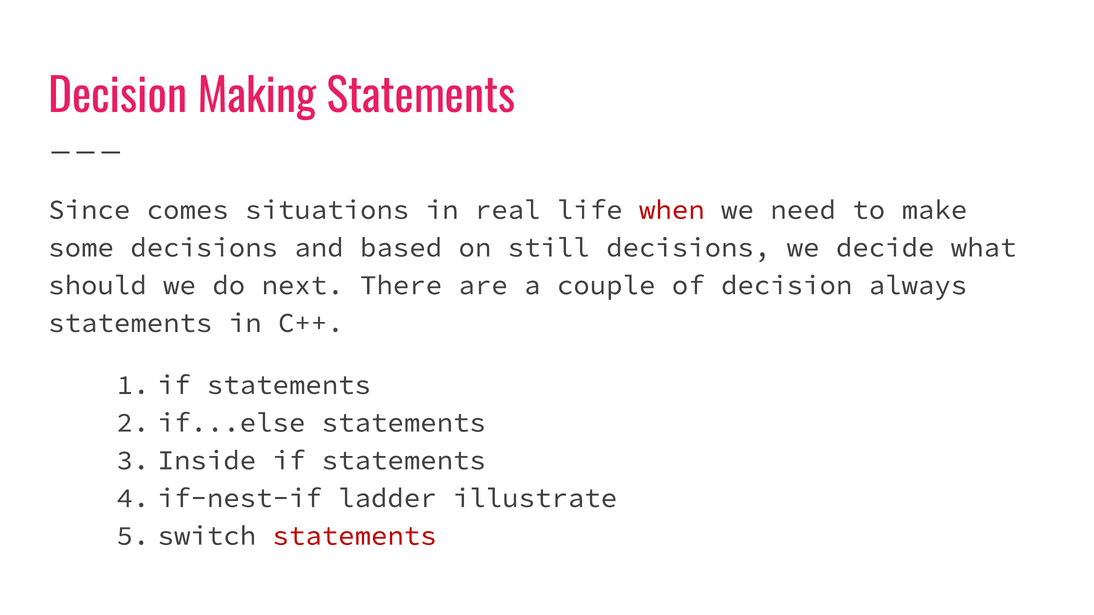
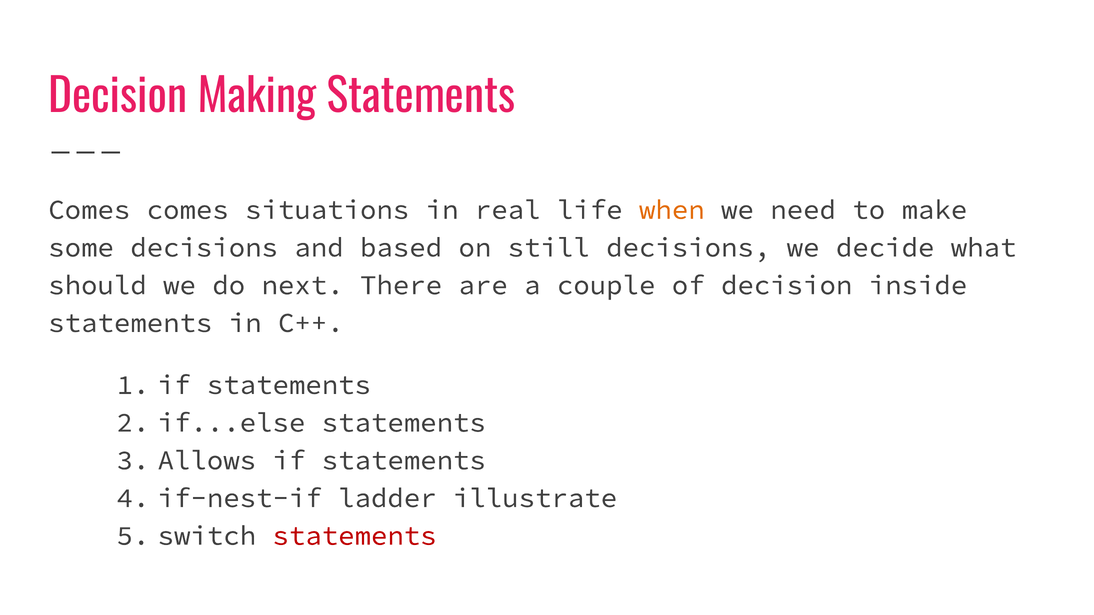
Since: Since -> Comes (89, 210)
when colour: red -> orange (672, 210)
always: always -> inside (918, 285)
Inside: Inside -> Allows (207, 461)
